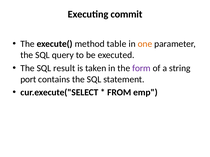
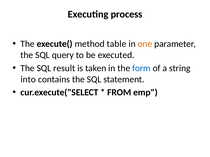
commit: commit -> process (126, 14)
form colour: purple -> blue (141, 68)
port: port -> into (28, 80)
